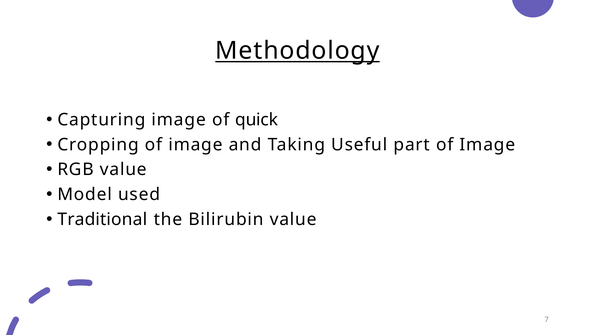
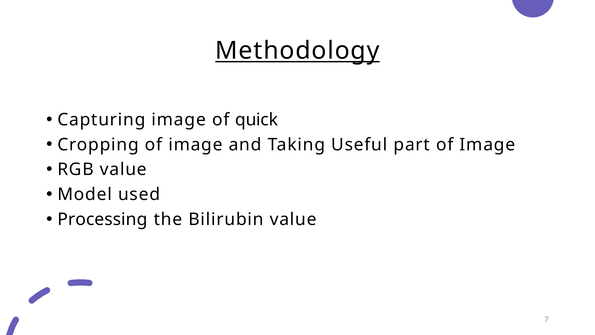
Traditional: Traditional -> Processing (102, 219)
